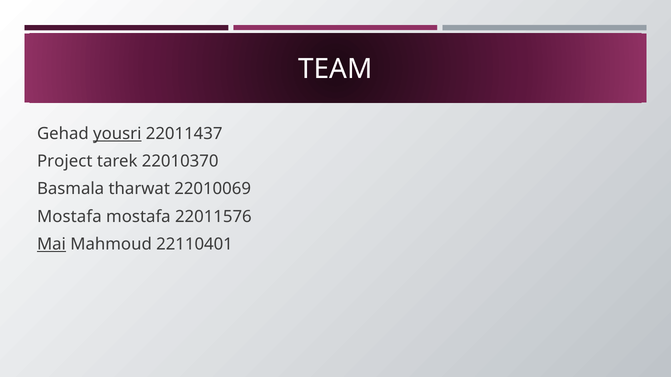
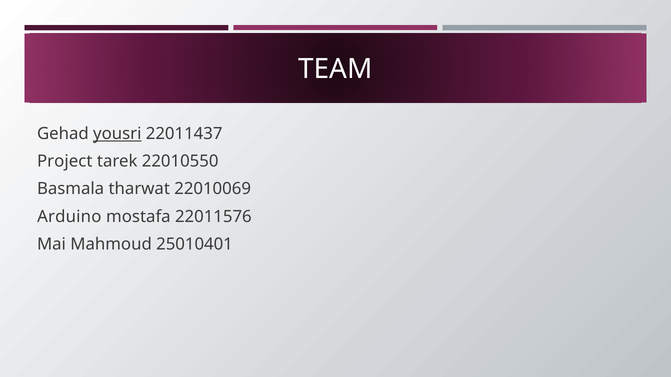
22010370: 22010370 -> 22010550 (180, 161)
Mostafa: Mostafa -> Arduino (69, 217)
Mai underline: present -> none (51, 244)
22110401: 22110401 -> 25010401 (195, 244)
